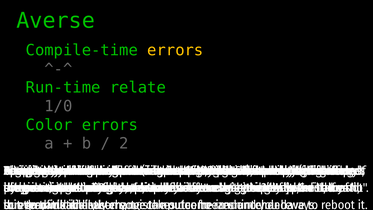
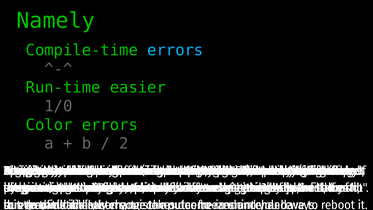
Averse: Averse -> Namely (56, 21)
errors colour: yellow -> light blue (175, 50)
relate: relate -> easier (138, 87)
